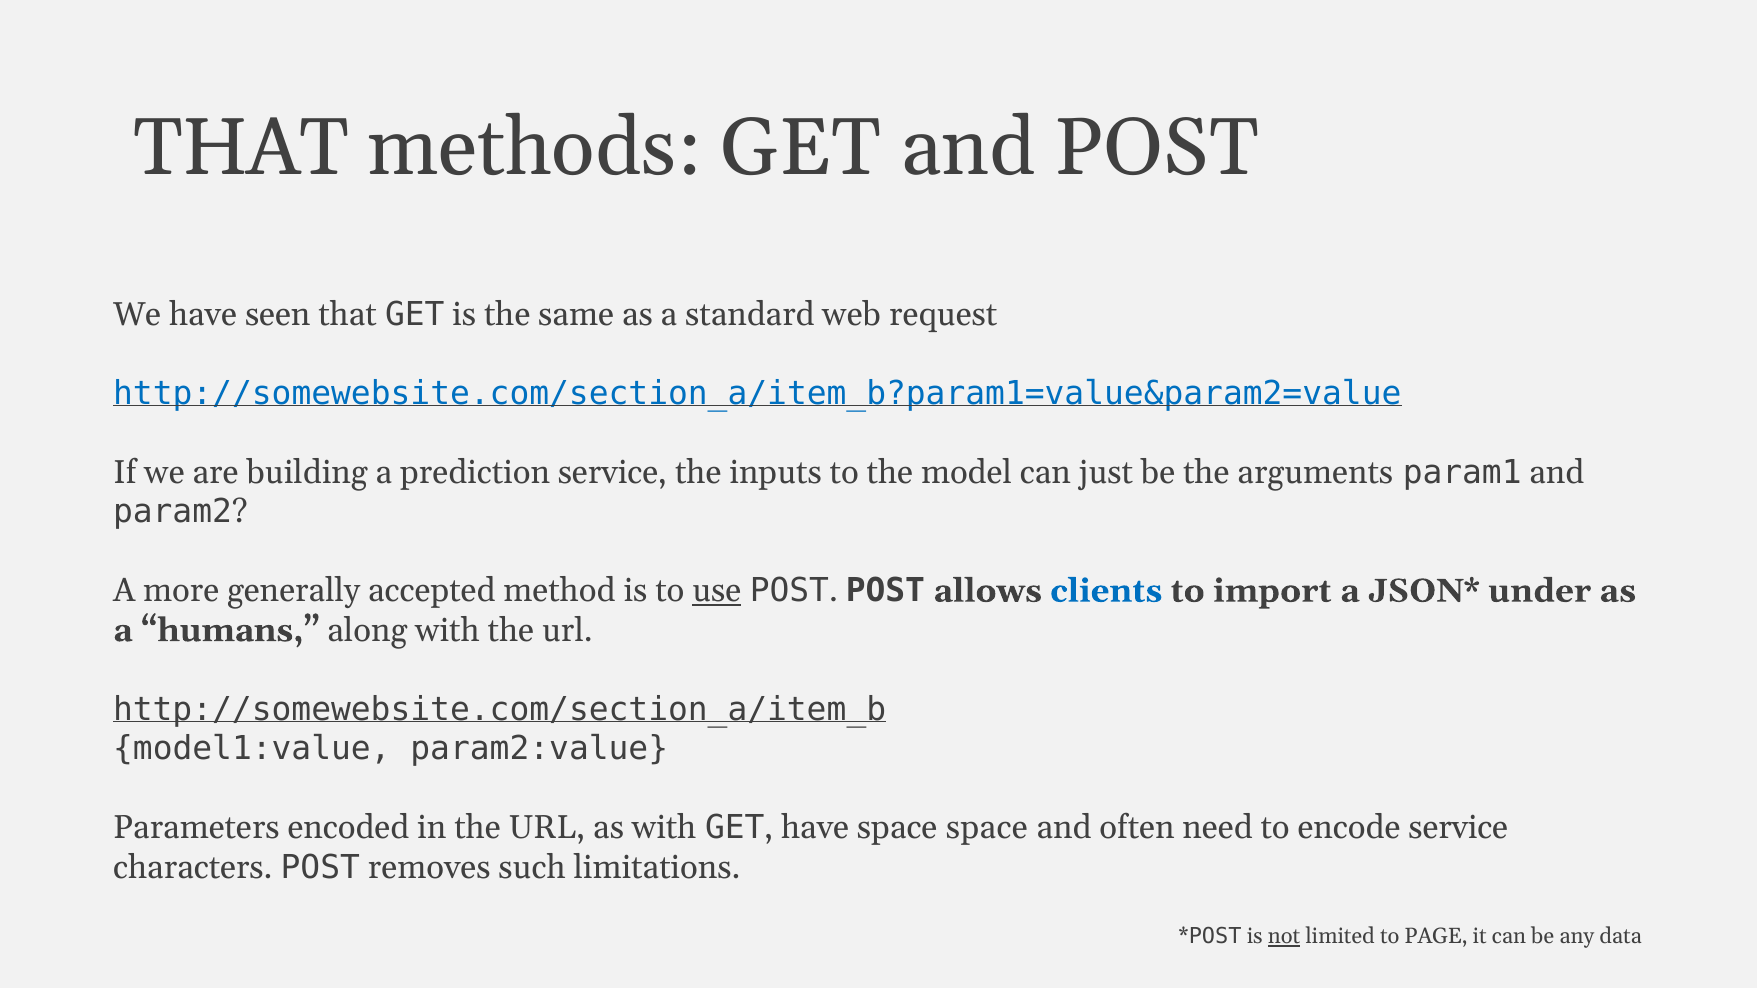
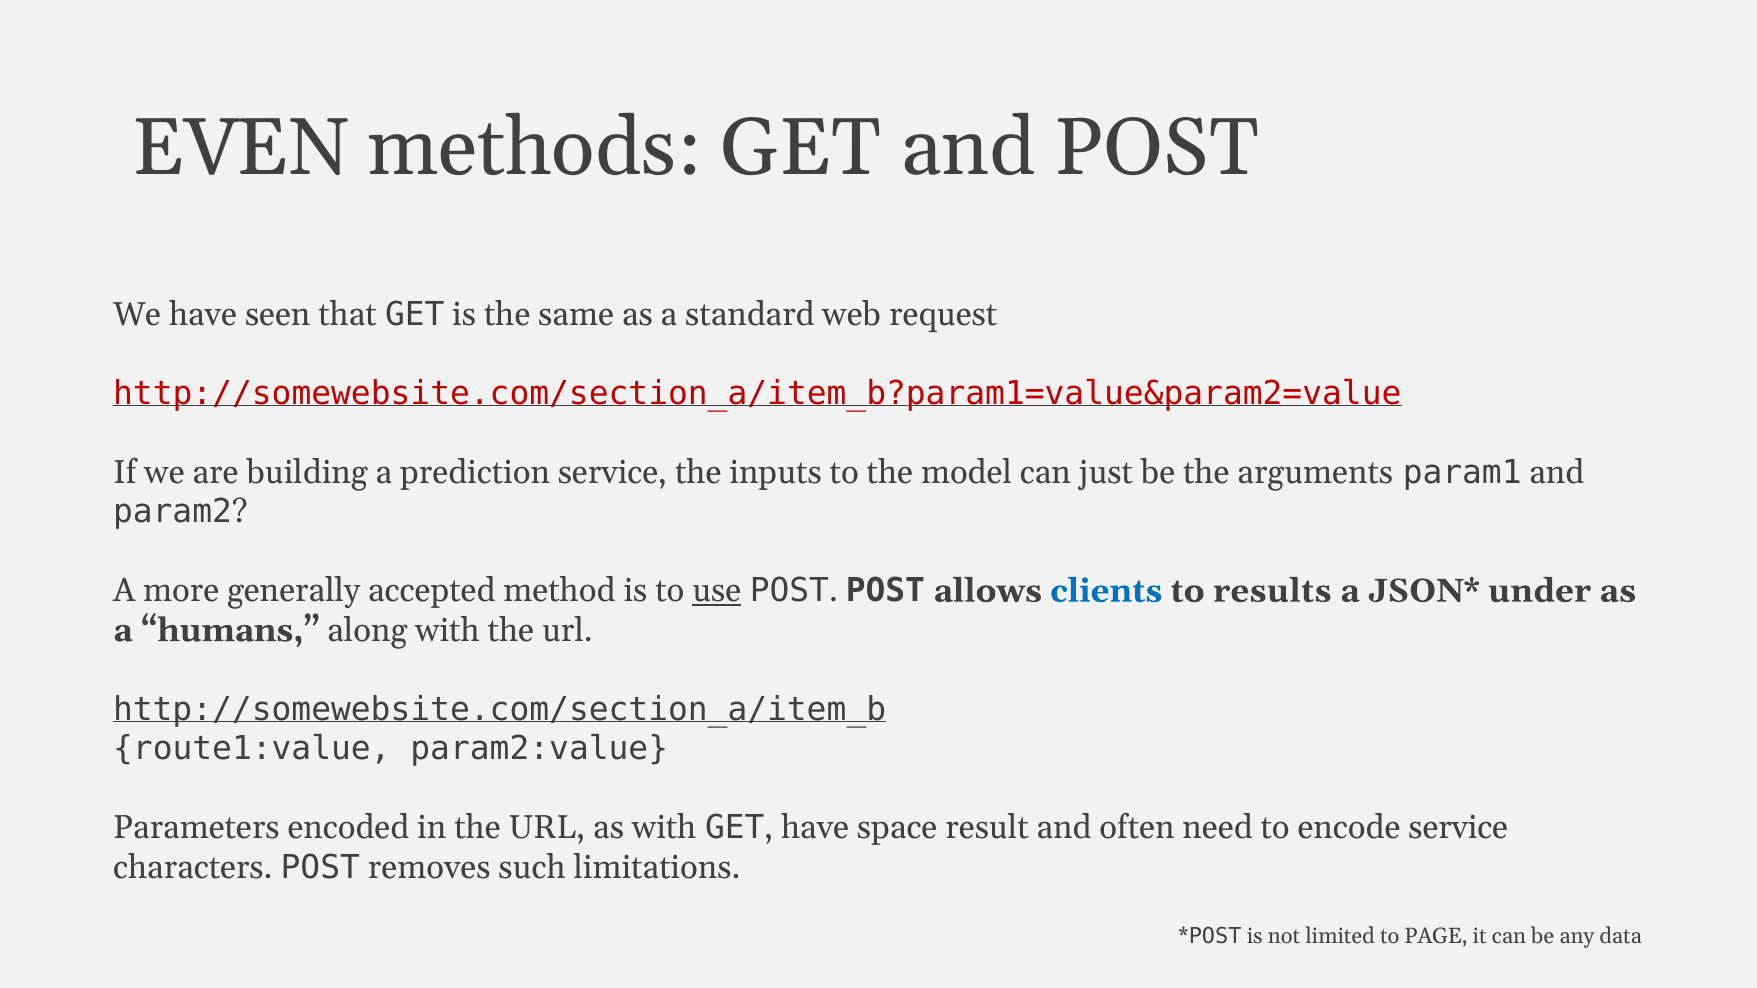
THAT: THAT -> EVEN (241, 148)
http://somewebsite.com/section_a/item_b?param1=value&param2=value colour: blue -> red (757, 393)
import: import -> results (1272, 591)
model1:value: model1:value -> route1:value (252, 749)
space space: space -> result (987, 828)
not underline: present -> none (1284, 937)
